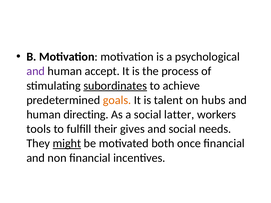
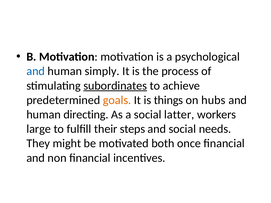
and colour: purple -> blue (36, 71)
accept: accept -> simply (102, 71)
talent: talent -> things (168, 100)
tools: tools -> large (39, 129)
gives: gives -> steps (132, 129)
might underline: present -> none (67, 144)
